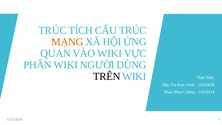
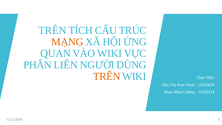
TRÚC: TRÚC -> TRÊN (52, 30)
PHÂN WIKI: WIKI -> LIÊN (66, 65)
TRÊN colour: black -> orange (107, 76)
